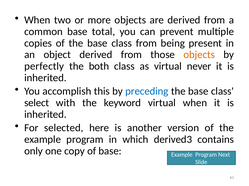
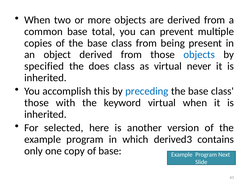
objects colour: orange -> blue (199, 55)
perfectly: perfectly -> specified (44, 66)
both: both -> does (99, 66)
select: select -> those (37, 103)
